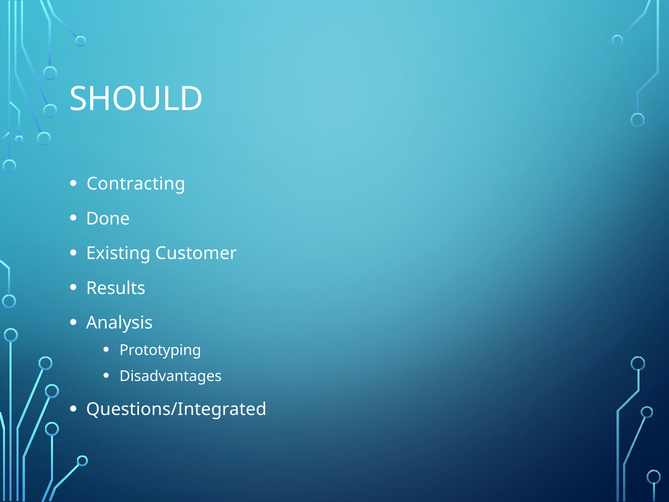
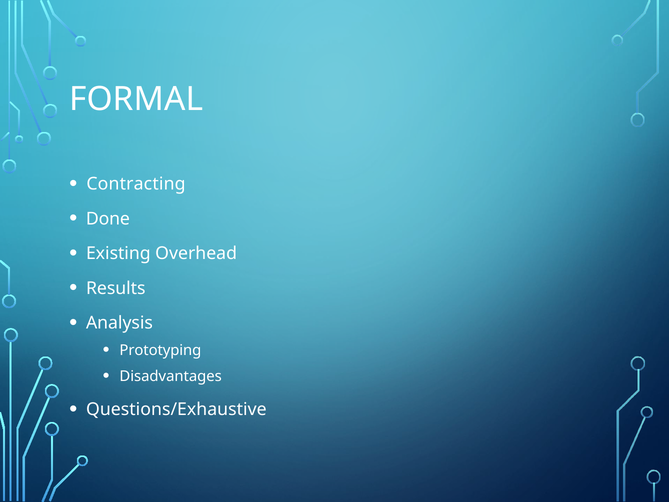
SHOULD: SHOULD -> FORMAL (136, 99)
Customer: Customer -> Overhead (196, 253)
Questions/Integrated: Questions/Integrated -> Questions/Exhaustive (176, 409)
